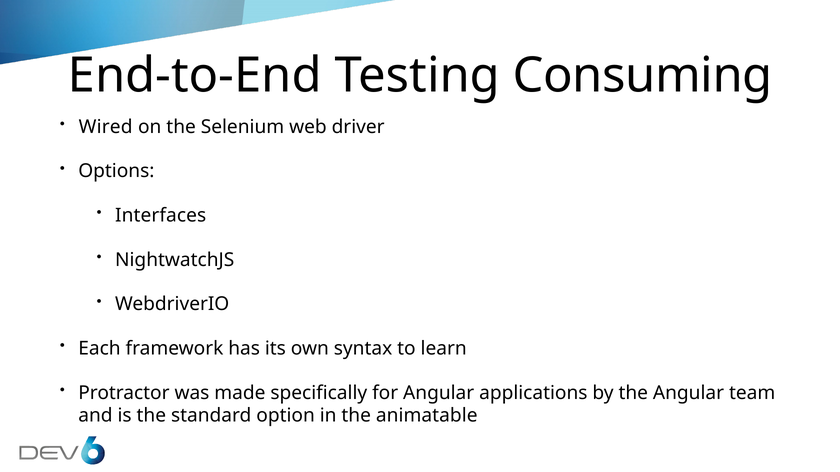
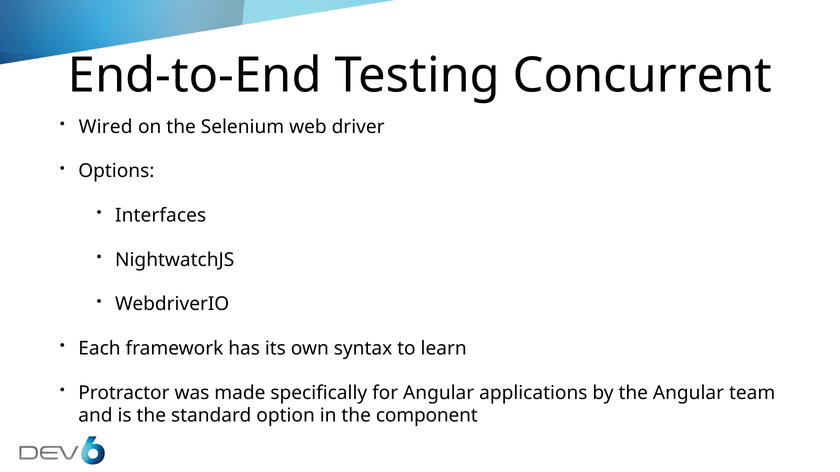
Consuming: Consuming -> Concurrent (642, 76)
animatable: animatable -> component (427, 416)
